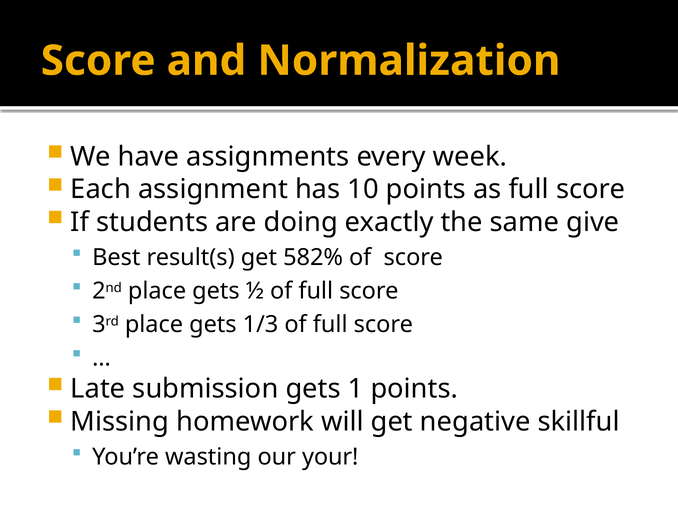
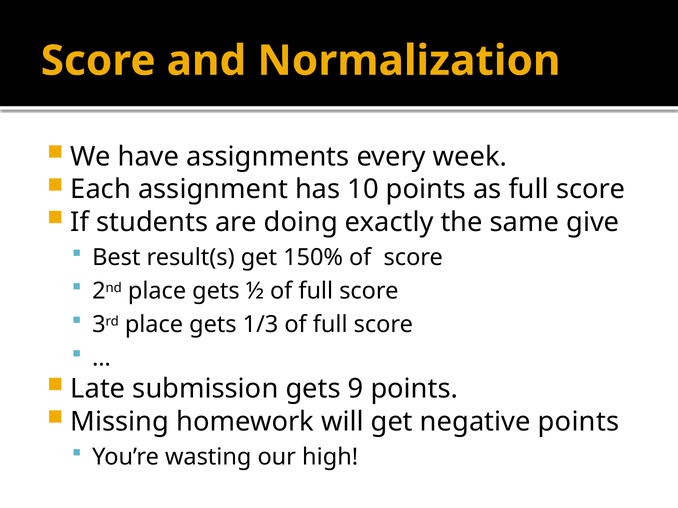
582%: 582% -> 150% (313, 258)
1: 1 -> 9 (356, 389)
negative skillful: skillful -> points (578, 422)
your: your -> high (330, 457)
